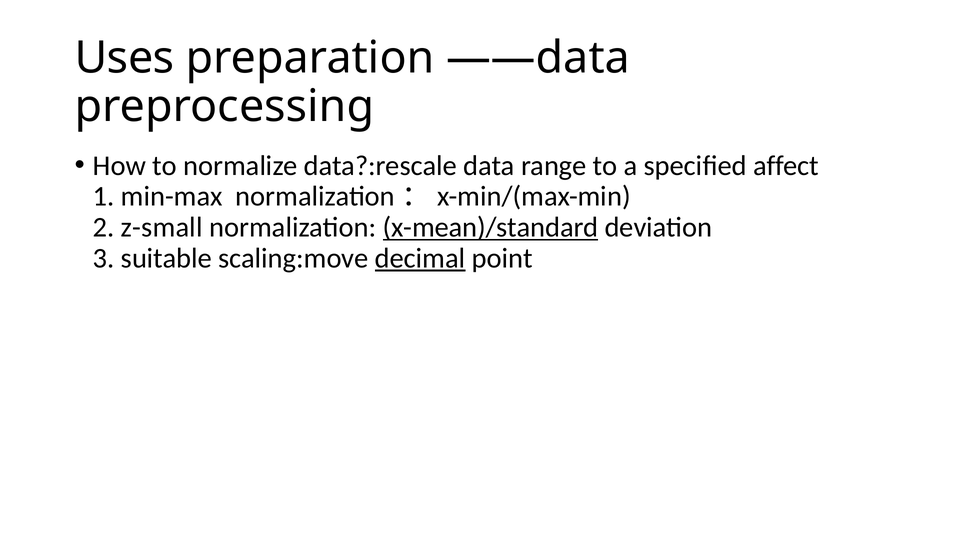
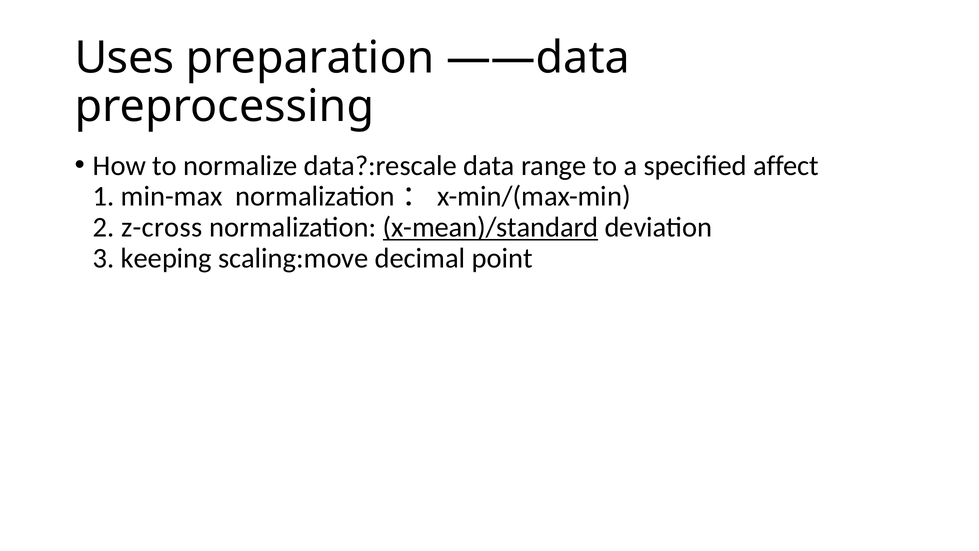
z-small: z-small -> z-cross (162, 227)
suitable: suitable -> keeping (166, 258)
decimal underline: present -> none (420, 258)
